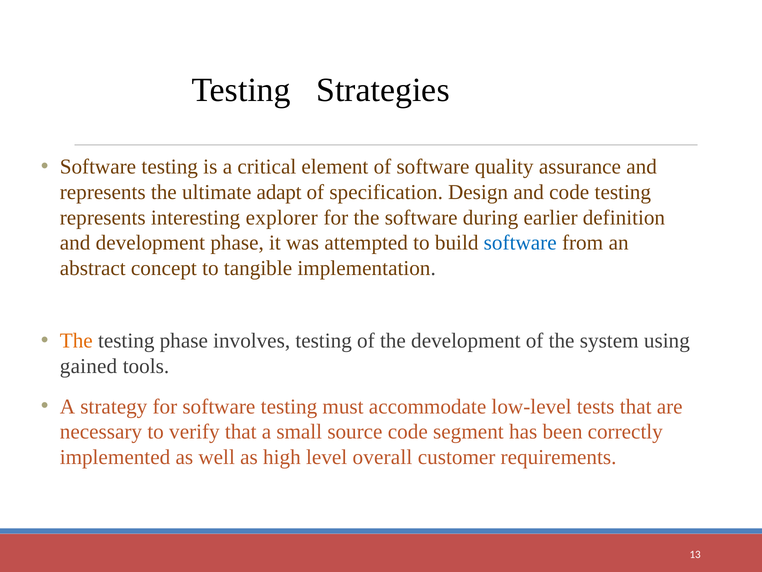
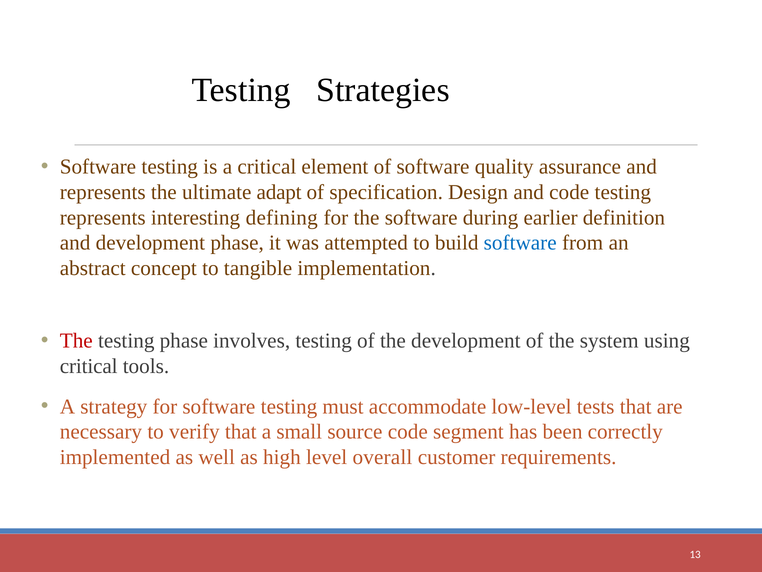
explorer: explorer -> defining (282, 217)
The colour: orange -> red (76, 341)
gained: gained -> critical (89, 366)
